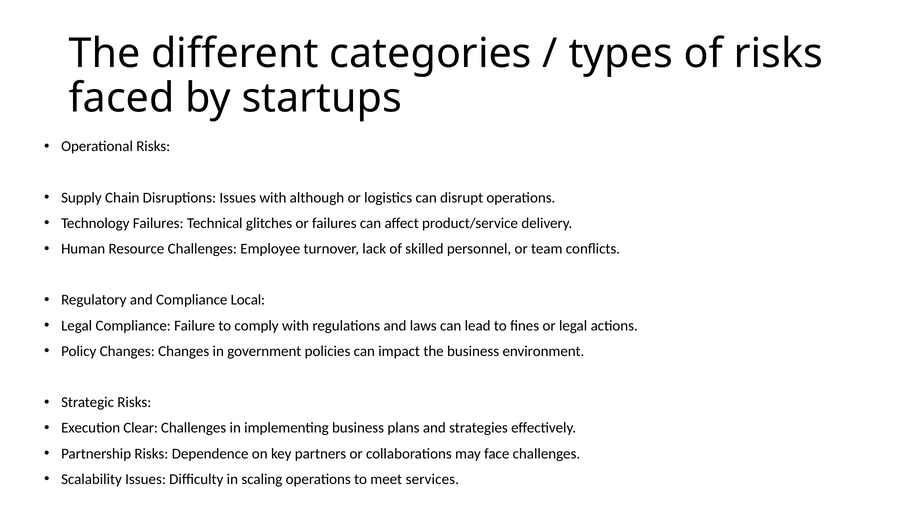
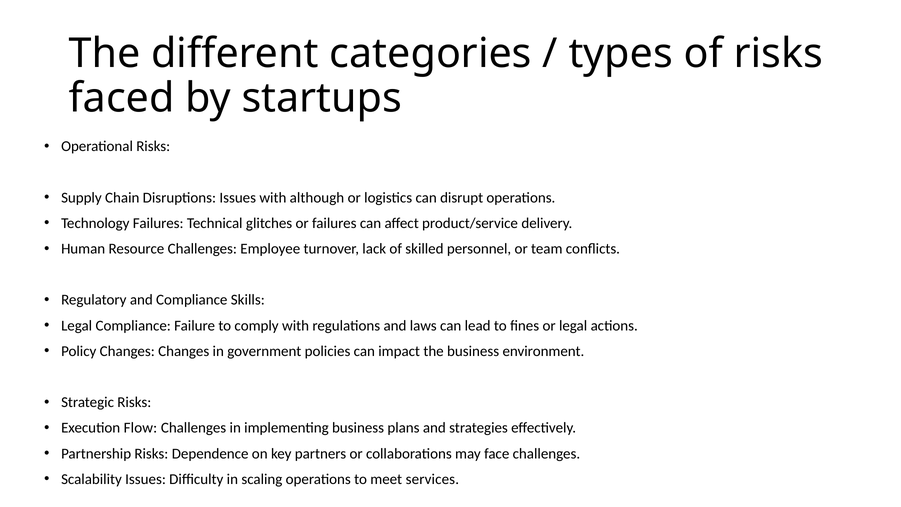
Local: Local -> Skills (248, 300)
Clear: Clear -> Flow (140, 428)
